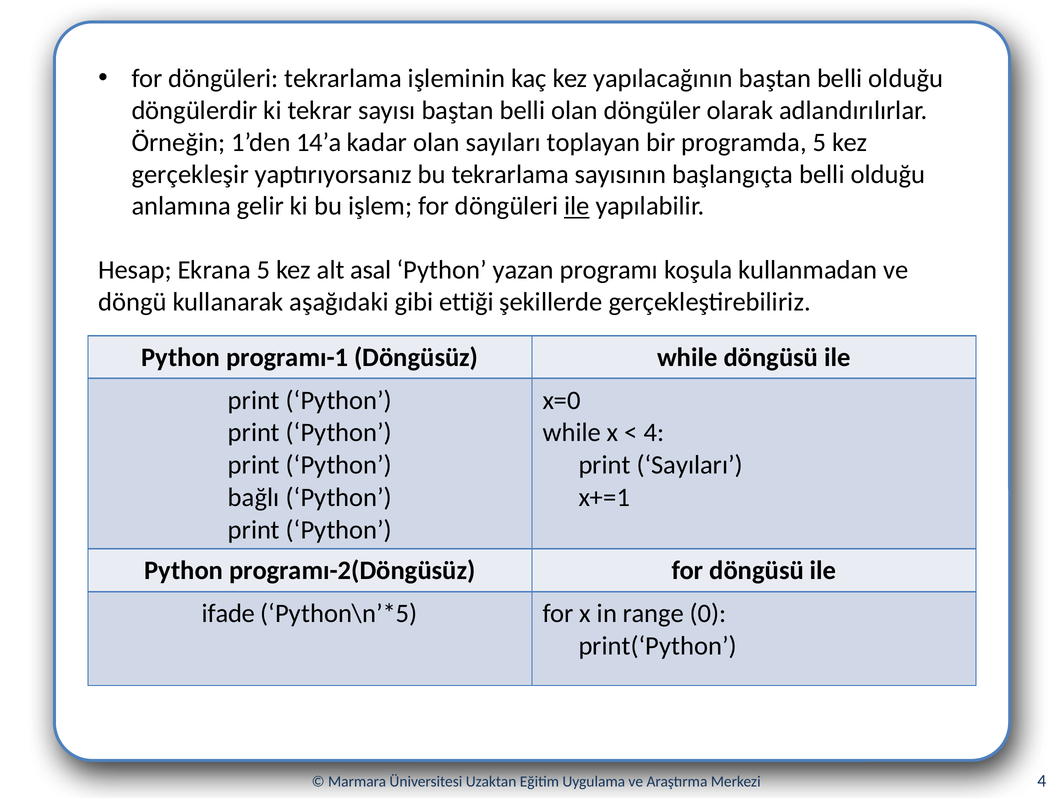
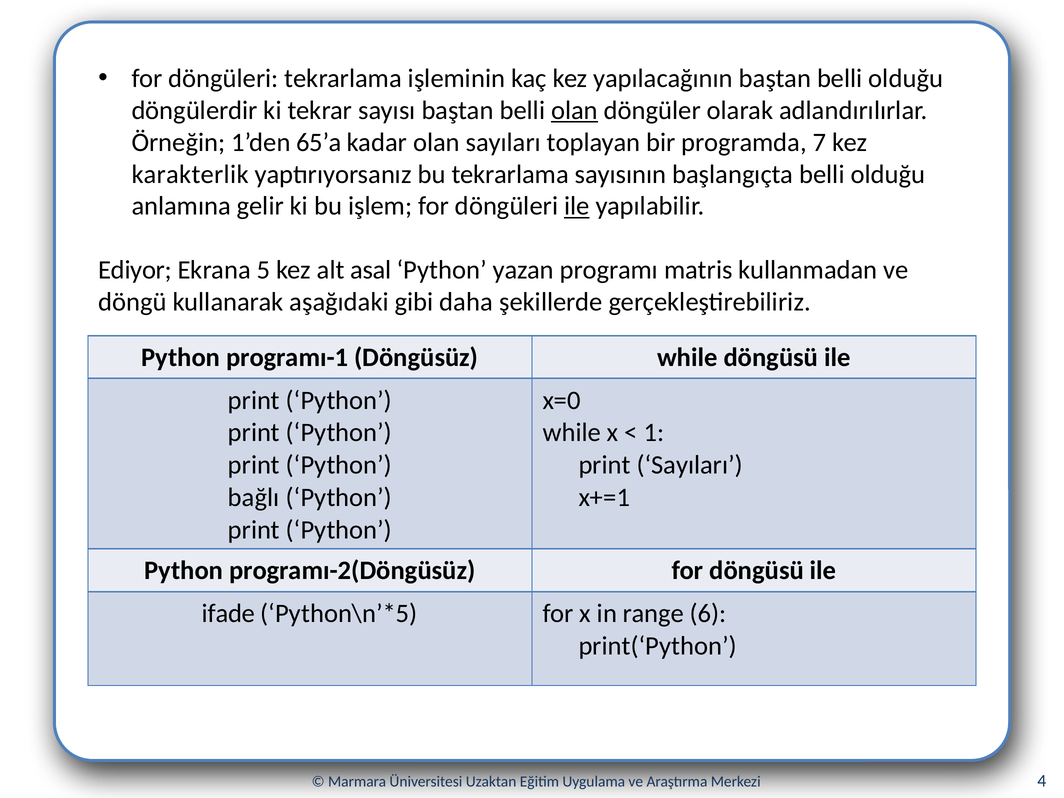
olan underline: none -> present (574, 110)
14’a: 14’a -> 65’a (319, 142)
programda 5: 5 -> 7 (819, 142)
gerçekleşir: gerçekleşir -> karakterlik (190, 174)
Hesap: Hesap -> Ediyor (135, 270)
koşula: koşula -> matris (698, 270)
ettiği: ettiği -> daha (466, 302)
4: 4 -> 1 (654, 433)
0: 0 -> 6 (708, 614)
